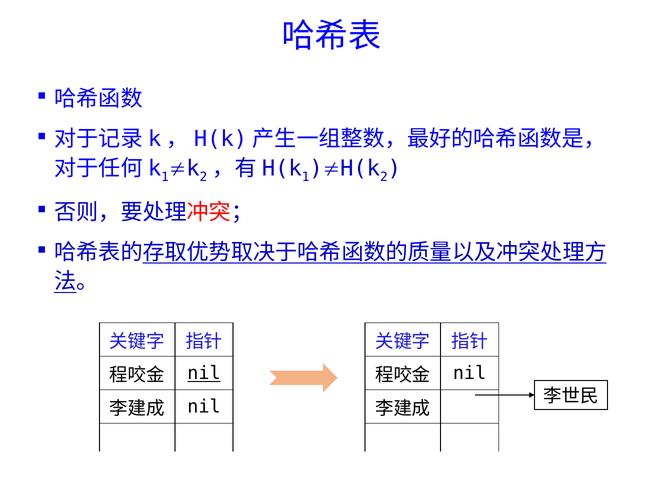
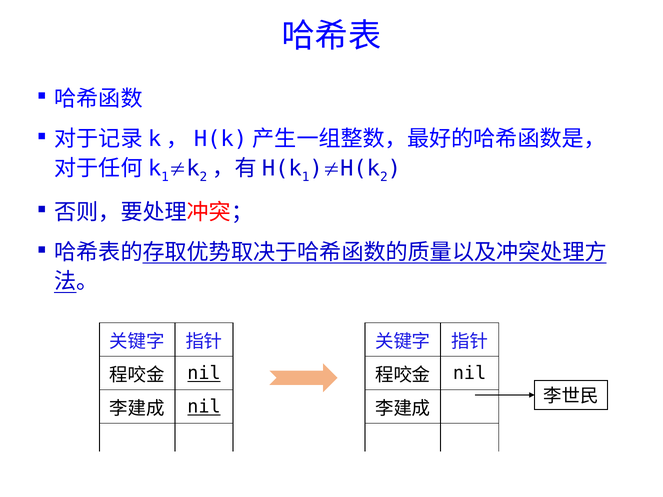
nil underline: none -> present (204, 407)
